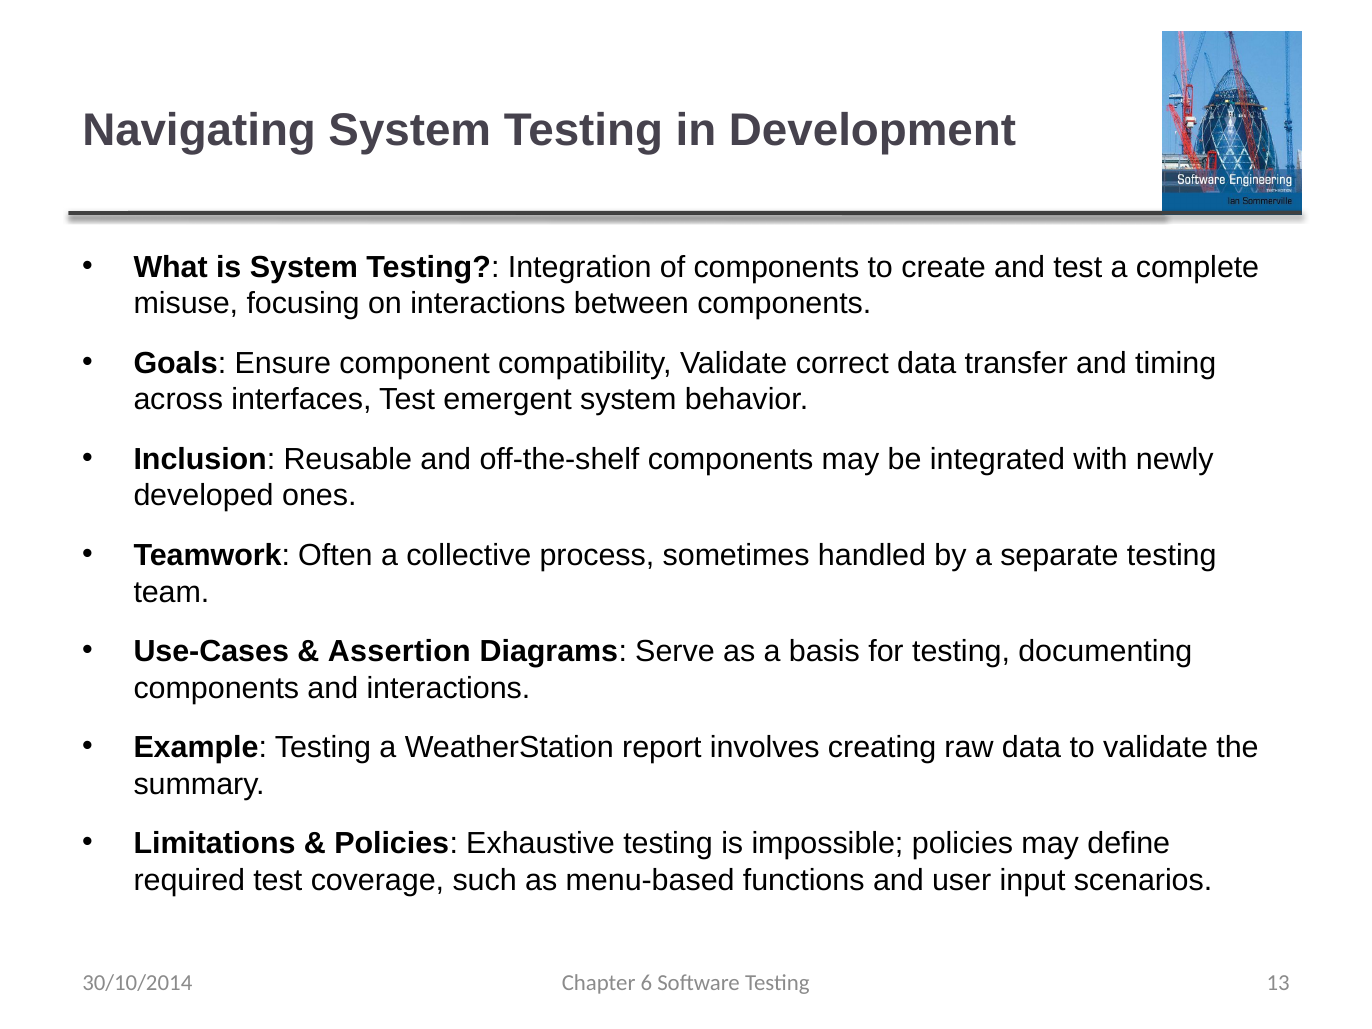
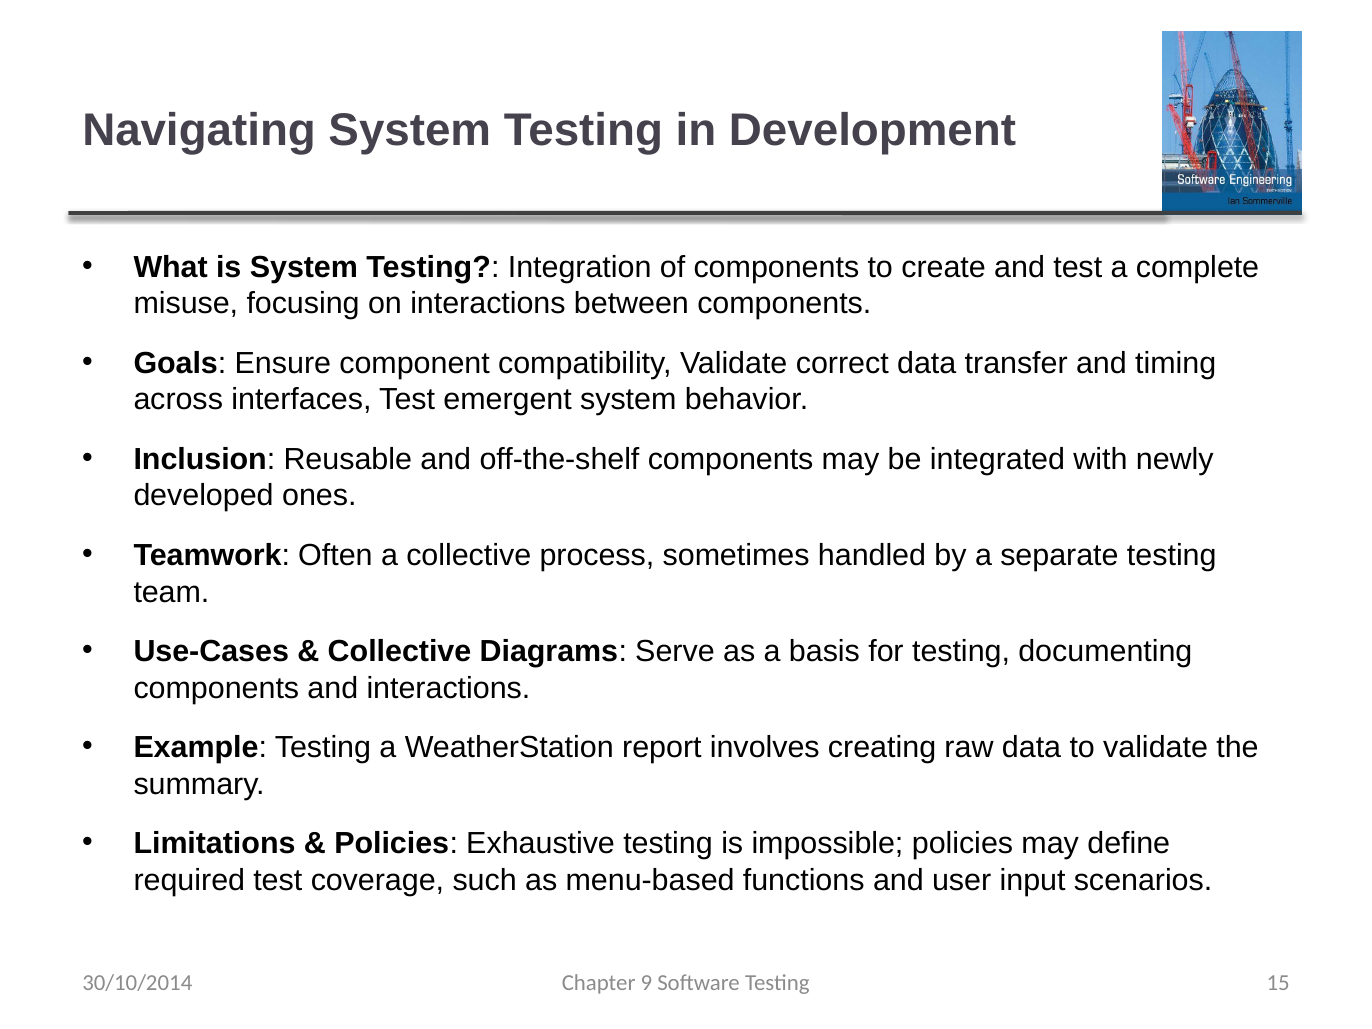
Assertion: Assertion -> Collective (400, 651)
6: 6 -> 9 (646, 982)
13: 13 -> 15 (1278, 982)
